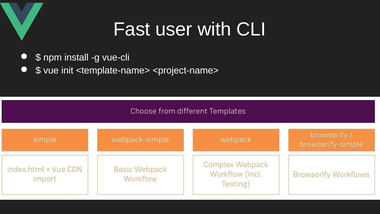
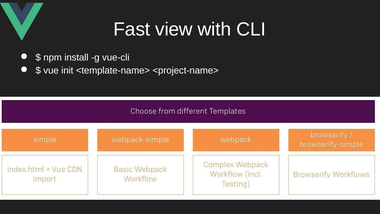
user: user -> view (174, 29)
